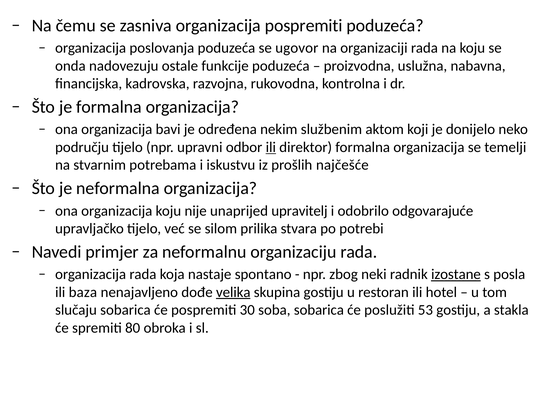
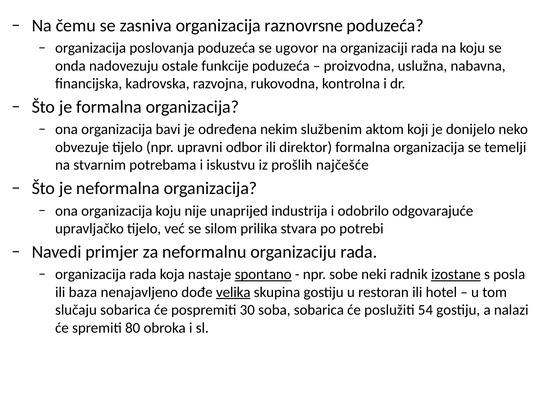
organizacija pospremiti: pospremiti -> raznovrsne (304, 26)
području: području -> obvezuje (82, 147)
ili underline: present -> none (271, 147)
upravitelj: upravitelj -> industrija (299, 211)
spontano underline: none -> present (263, 275)
zbog: zbog -> sobe (344, 275)
53: 53 -> 54 (425, 310)
stakla: stakla -> nalazi (511, 310)
